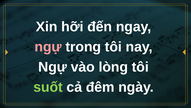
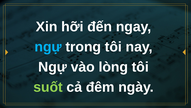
ngự colour: pink -> light blue (48, 47)
